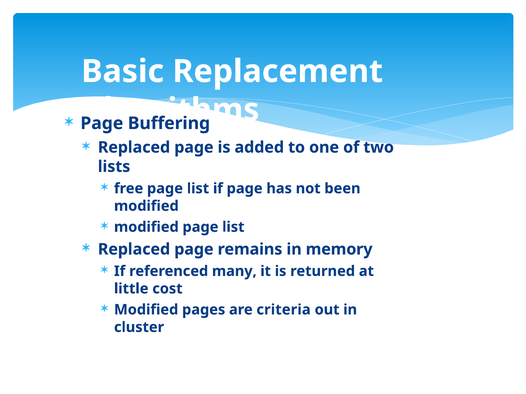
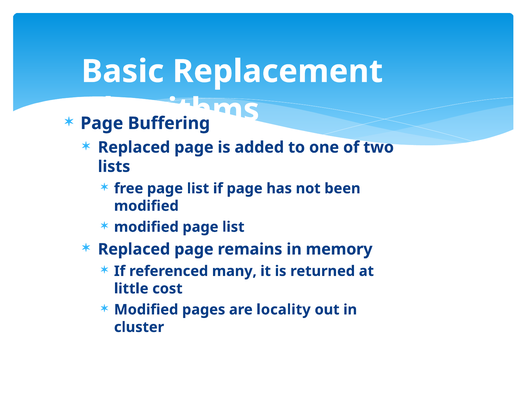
criteria: criteria -> locality (284, 310)
